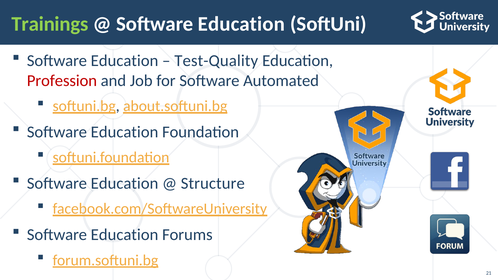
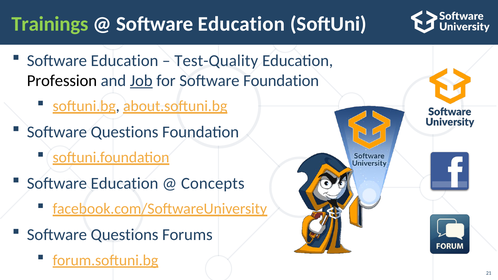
Profession colour: red -> black (62, 81)
Job underline: none -> present (141, 81)
Software Automated: Automated -> Foundation (281, 81)
Education: Education -> Questions (125, 132)
Structure: Structure -> Concepts (213, 183)
Education: Education -> Questions (125, 235)
